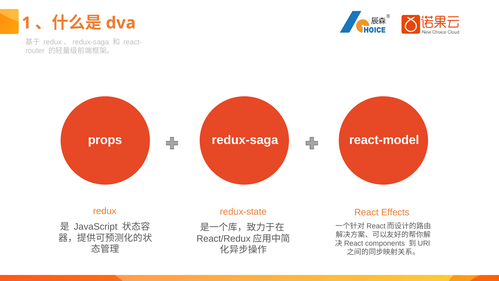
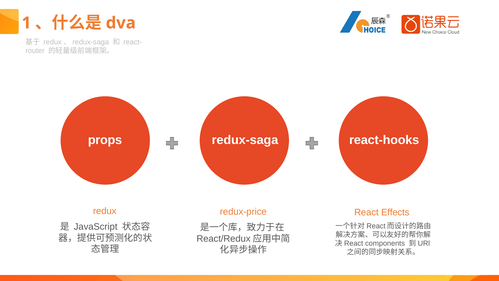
react-model: react-model -> react-hooks (384, 140)
redux-state: redux-state -> redux-price (243, 211)
